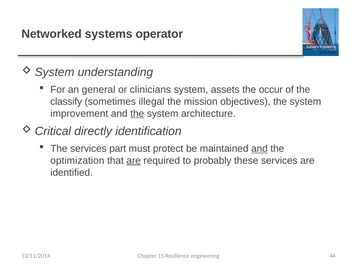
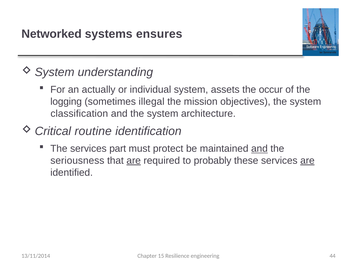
operator: operator -> ensures (159, 34)
general: general -> actually (99, 90)
clinicians: clinicians -> individual (150, 90)
classify: classify -> logging (66, 102)
improvement: improvement -> classification (79, 113)
the underline: present -> none (137, 113)
directly: directly -> routine (93, 131)
optimization: optimization -> seriousness (77, 160)
are underline: none -> present (307, 160)
